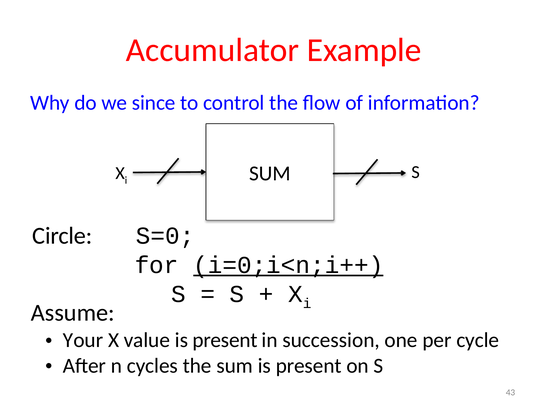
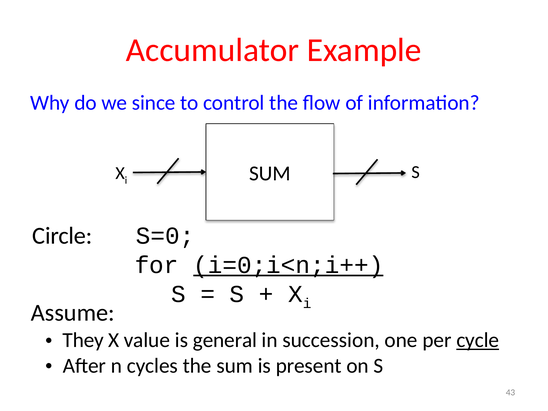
Your: Your -> They (83, 340)
value is present: present -> general (225, 340)
cycle underline: none -> present (478, 340)
